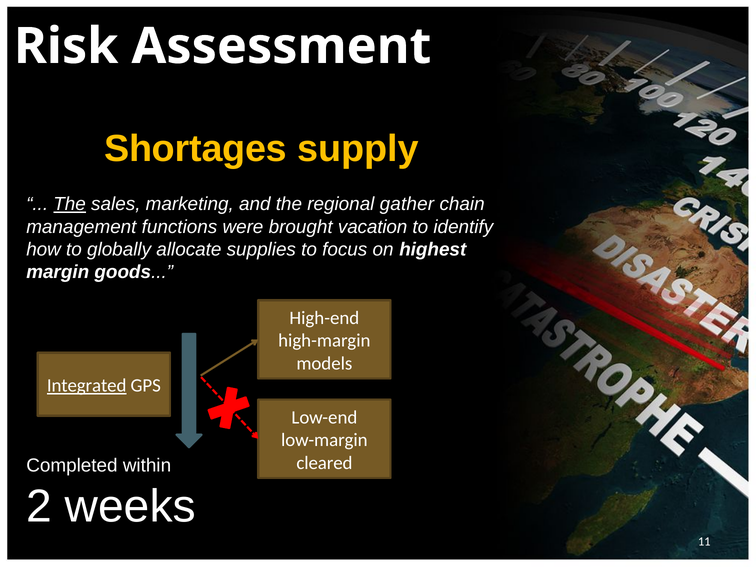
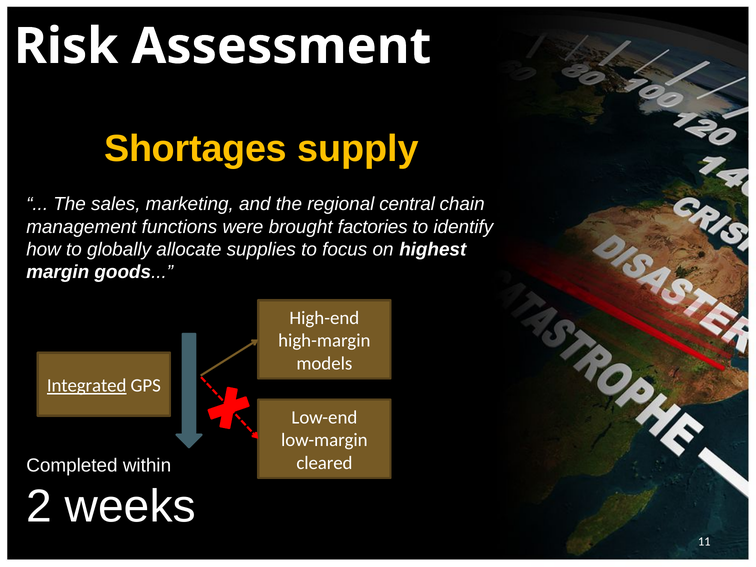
The underline: present -> none (70, 204)
gather: gather -> central (407, 204)
vacation: vacation -> factories (373, 227)
